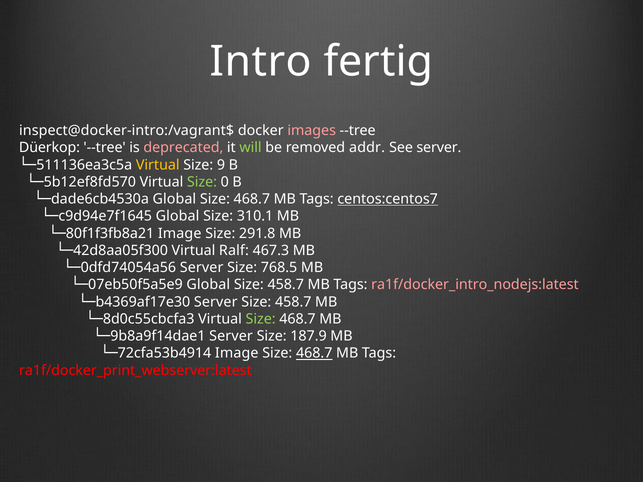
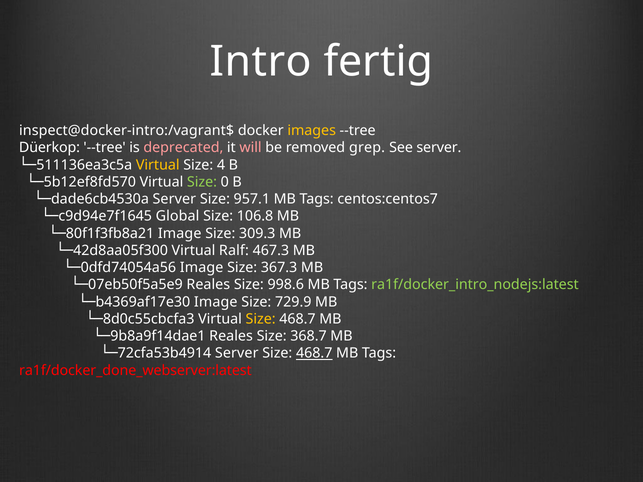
images colour: pink -> yellow (312, 131)
will colour: light green -> pink (251, 148)
addr: addr -> grep (367, 148)
9: 9 -> 4 (221, 165)
Global: Global -> Server (174, 199)
468.7: 468.7 -> 957.1 (252, 199)
centos:centos7 underline: present -> none (388, 199)
310.1: 310.1 -> 106.8 (255, 216)
291.8: 291.8 -> 309.3 (257, 233)
Server: Server -> Image (202, 268)
768.5: 768.5 -> 367.3 (279, 268)
Global: Global -> Reales (208, 285)
458.7: 458.7 -> 998.6 (286, 285)
ra1f/docker_intro_nodejs:latest colour: pink -> light green (475, 285)
Server: Server -> Image (216, 302)
458.7: 458.7 -> 729.9 (293, 302)
Size colour: light green -> yellow (261, 319)
Server: Server -> Reales (231, 336)
187.9: 187.9 -> 368.7 (309, 336)
Image: Image -> Server (237, 353)
ra1f/docker_print_webserver:latest: ra1f/docker_print_webserver:latest -> ra1f/docker_done_webserver:latest (135, 371)
